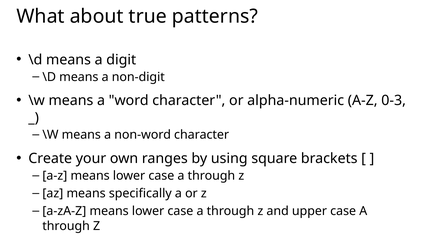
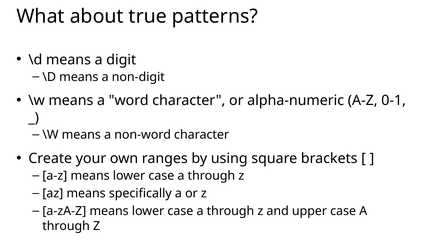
0-3: 0-3 -> 0-1 (394, 100)
